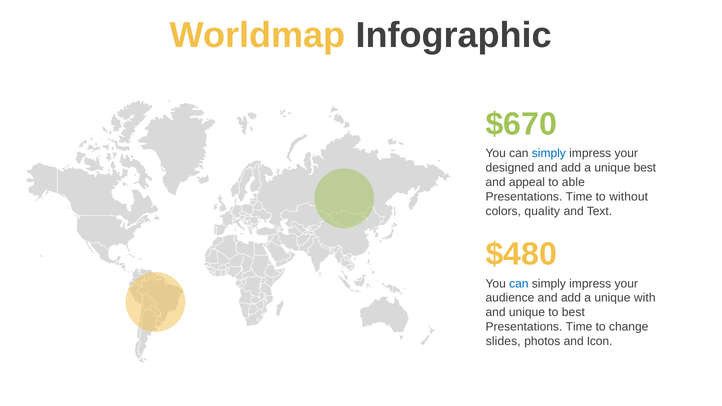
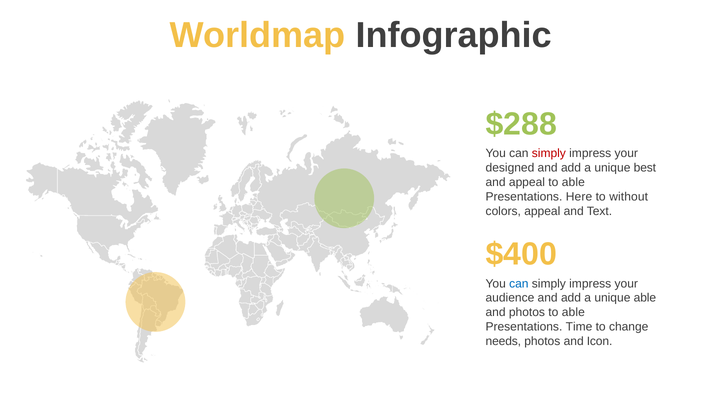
$670: $670 -> $288 (521, 124)
simply colour: blue -> red (549, 154)
Time: Time -> Here (579, 197)
colors quality: quality -> appeal (542, 211)
$480: $480 -> $400 (521, 254)
unique with: with -> able (645, 298)
and unique: unique -> photos (527, 313)
best: best -> able (573, 313)
slides: slides -> needs (503, 341)
